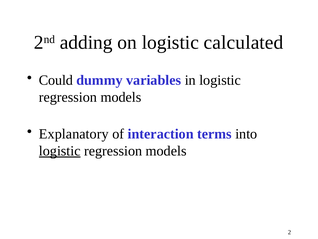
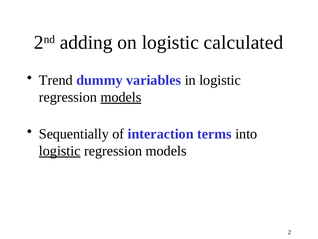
Could: Could -> Trend (56, 80)
models underline: none -> present (121, 97)
Explanatory: Explanatory -> Sequentially (74, 134)
